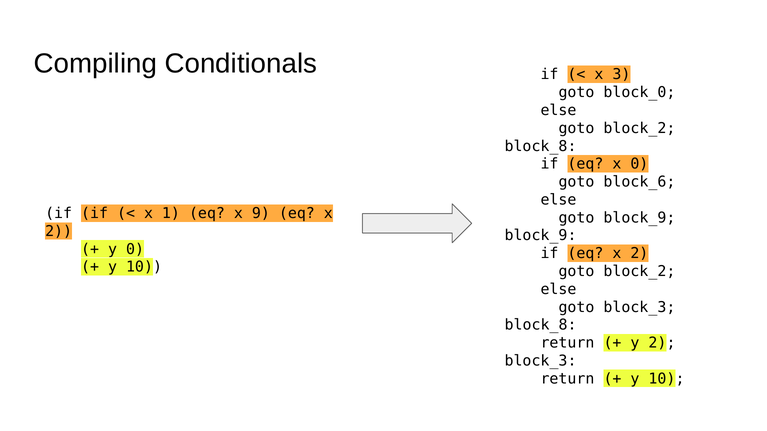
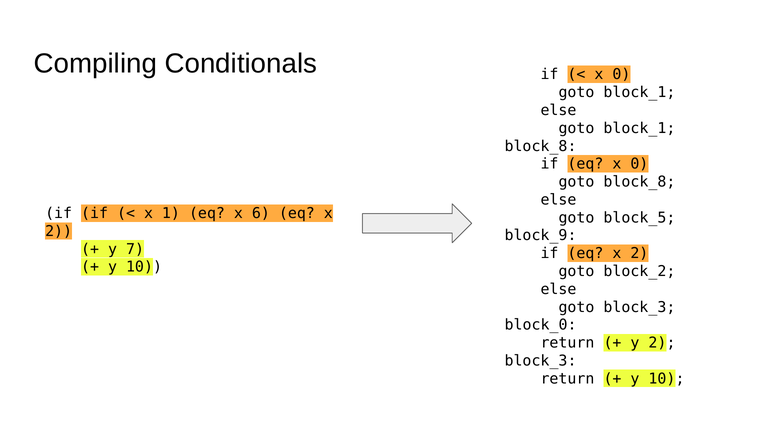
3: 3 -> 0 (621, 75)
block_0: block_0 -> block_1 (639, 93)
block_2: block_2 -> block_1 (639, 128)
goto block_6: block_6 -> block_8 (639, 182)
9: 9 -> 6 (261, 214)
goto block_9: block_9 -> block_5 (639, 218)
y 0: 0 -> 7 (135, 249)
block_8: block_8 -> block_0 (541, 325)
